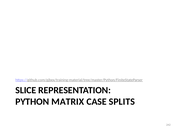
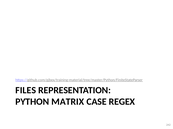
SLICE: SLICE -> FILES (26, 91)
SPLITS: SPLITS -> REGEX (122, 102)
